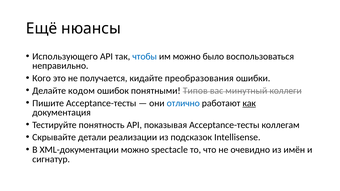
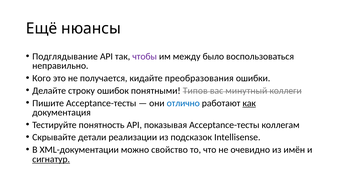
Использующего: Использующего -> Подглядывание (65, 56)
чтобы colour: blue -> purple (145, 56)
им можно: можно -> между (187, 56)
кодом: кодом -> строку (82, 91)
spectacle: spectacle -> свойство (170, 150)
сигнатур underline: none -> present (51, 159)
